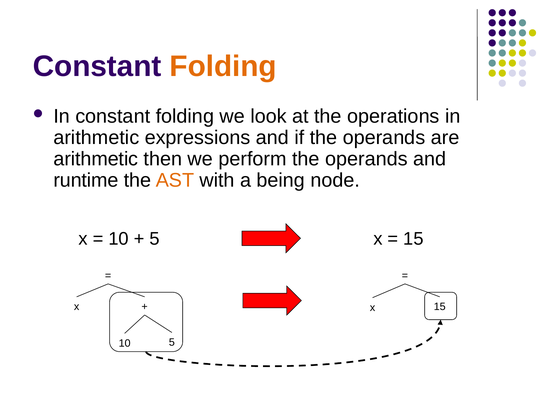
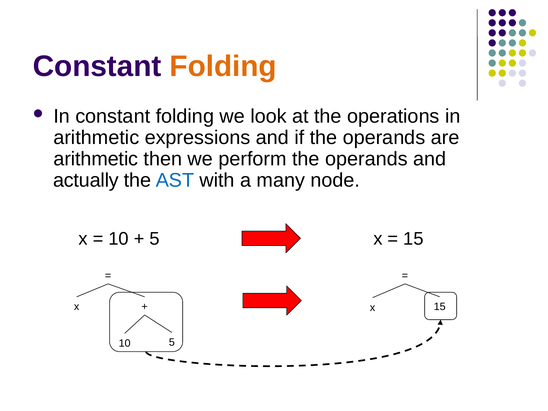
runtime: runtime -> actually (86, 180)
AST colour: orange -> blue (175, 180)
being: being -> many (281, 180)
